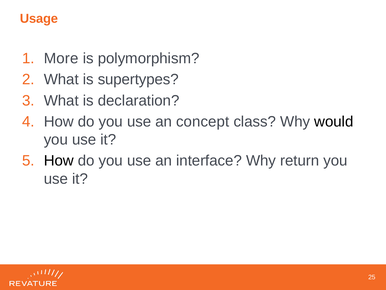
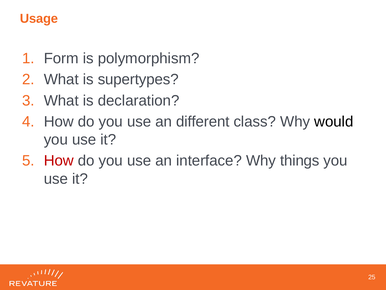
More: More -> Form (61, 58)
concept: concept -> different (203, 121)
How colour: black -> red (59, 160)
return: return -> things (300, 160)
